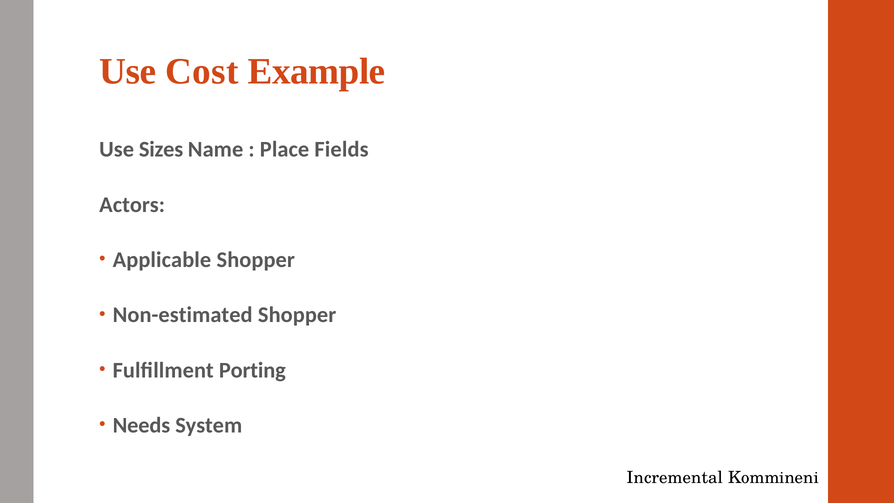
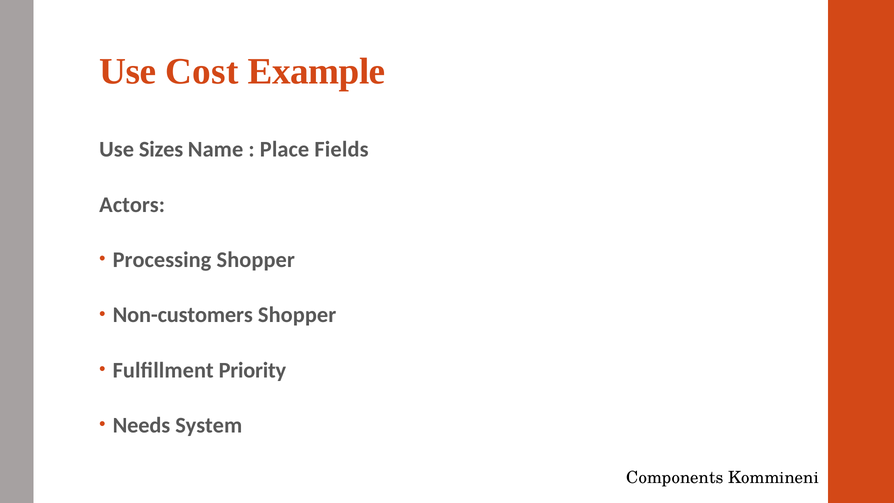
Applicable: Applicable -> Processing (162, 260)
Non-estimated: Non-estimated -> Non-customers (183, 315)
Porting: Porting -> Priority (252, 370)
Incremental: Incremental -> Components (675, 477)
